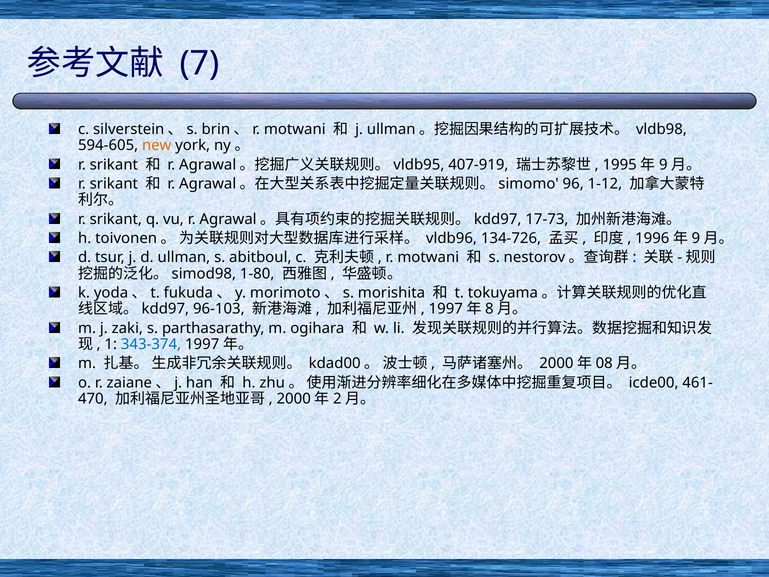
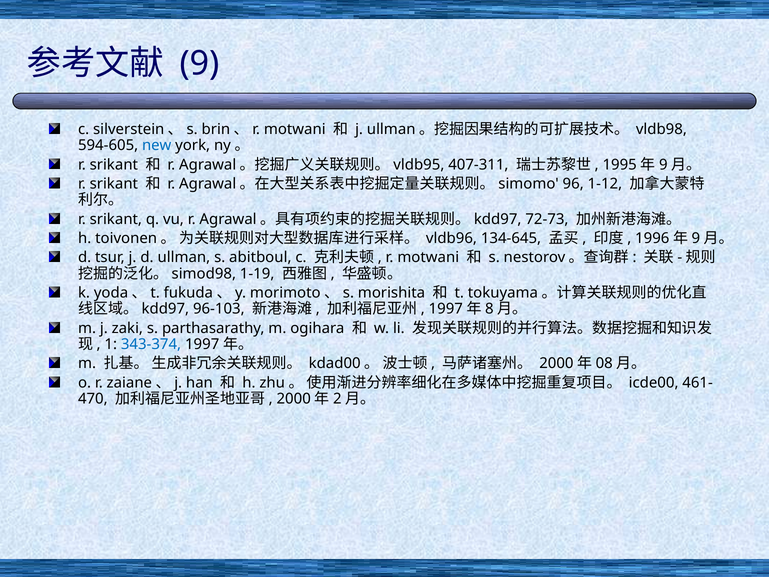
7: 7 -> 9 (200, 64)
new colour: orange -> blue (157, 145)
407-919: 407-919 -> 407-311 (478, 165)
17-73: 17-73 -> 72-73 (547, 219)
134-726: 134-726 -> 134-645 (511, 238)
1-80: 1-80 -> 1-19 (257, 274)
